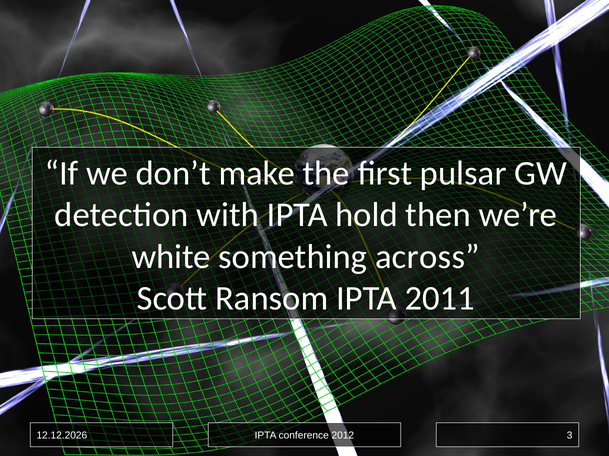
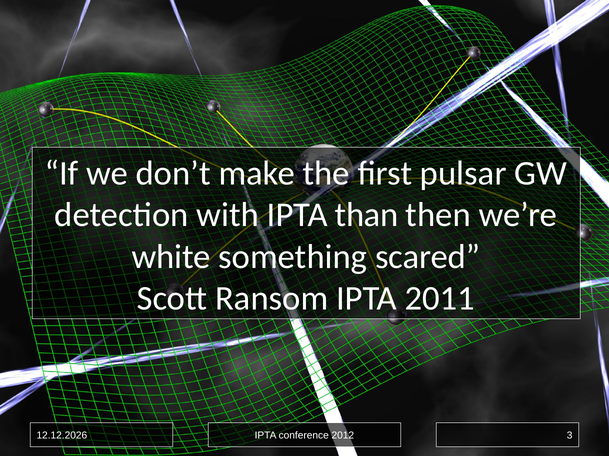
hold: hold -> than (367, 215)
across: across -> scared (428, 257)
